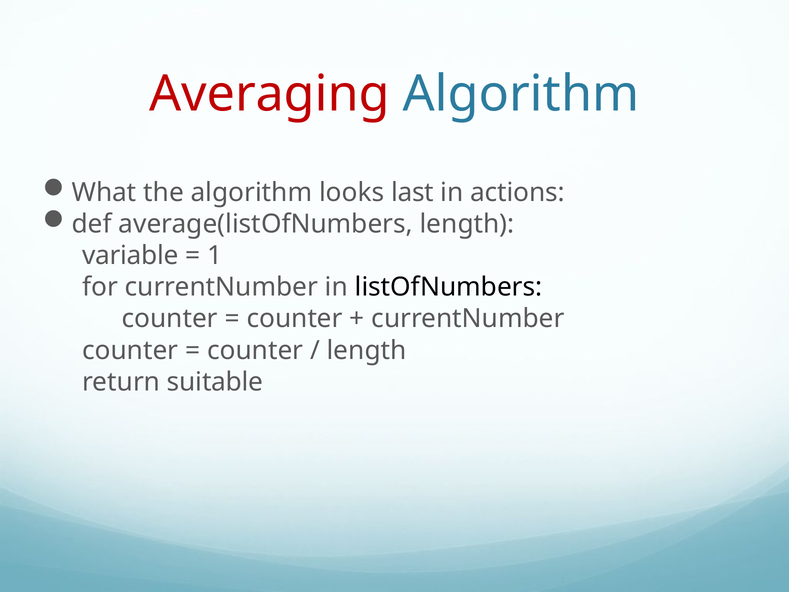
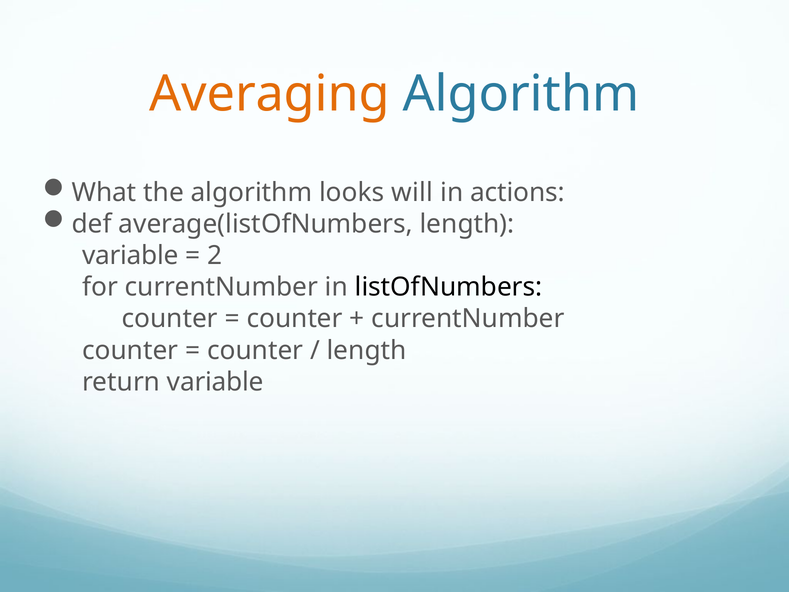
Averaging colour: red -> orange (269, 94)
last: last -> will (412, 192)
1: 1 -> 2 (215, 256)
return suitable: suitable -> variable (215, 382)
